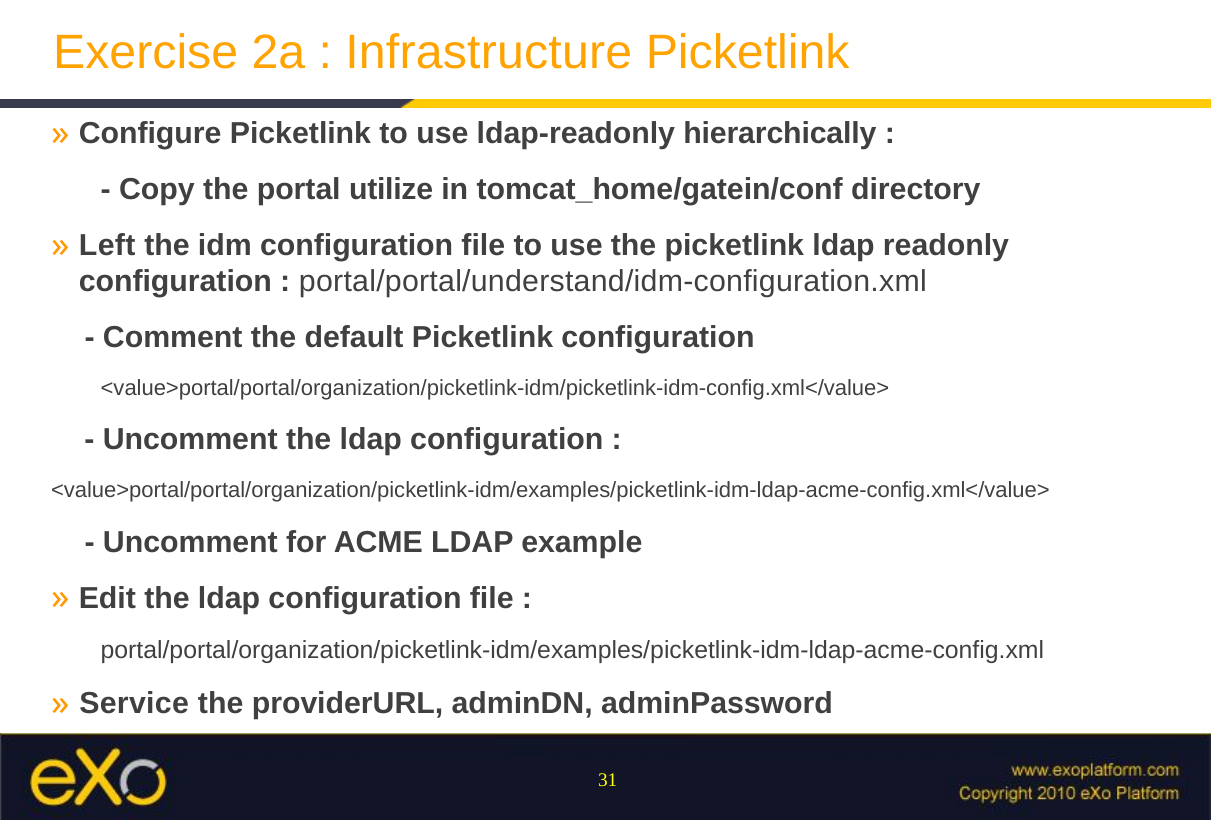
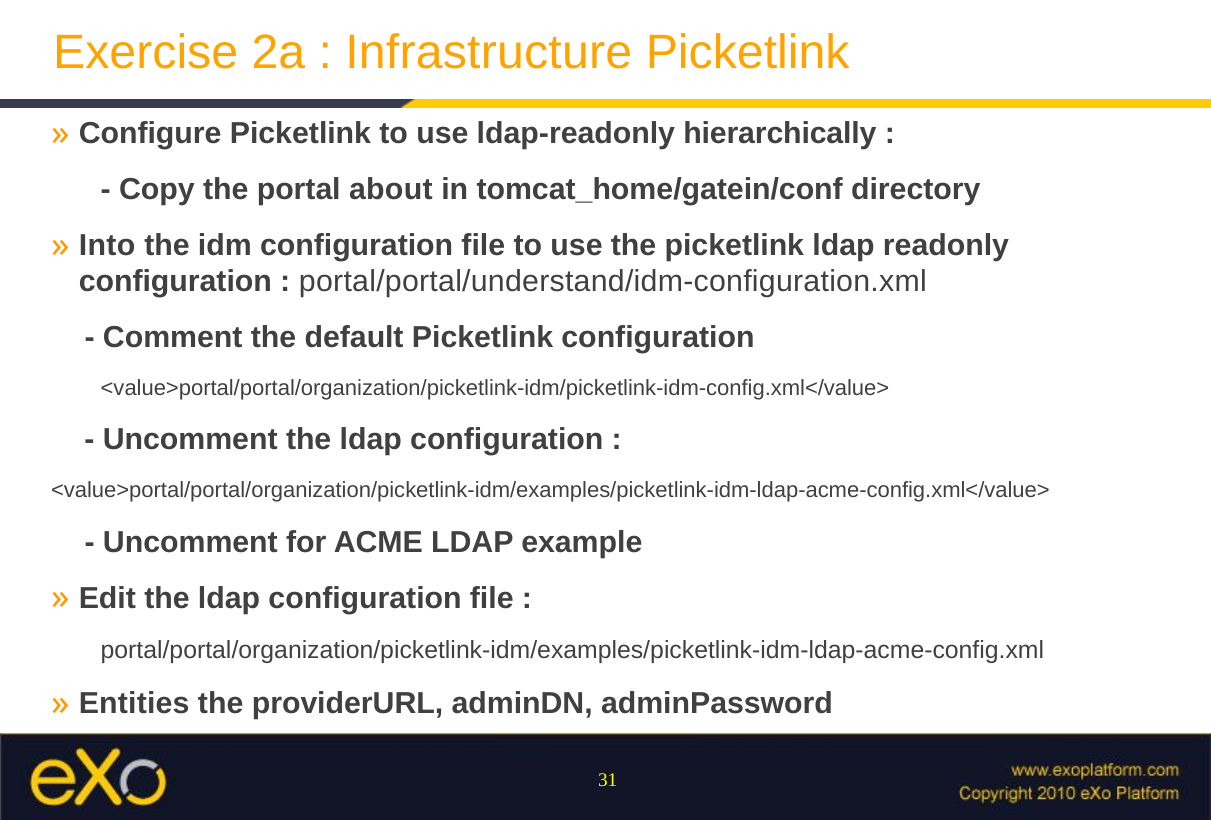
utilize: utilize -> about (391, 190)
Left: Left -> Into (107, 246)
Service: Service -> Entities (134, 704)
